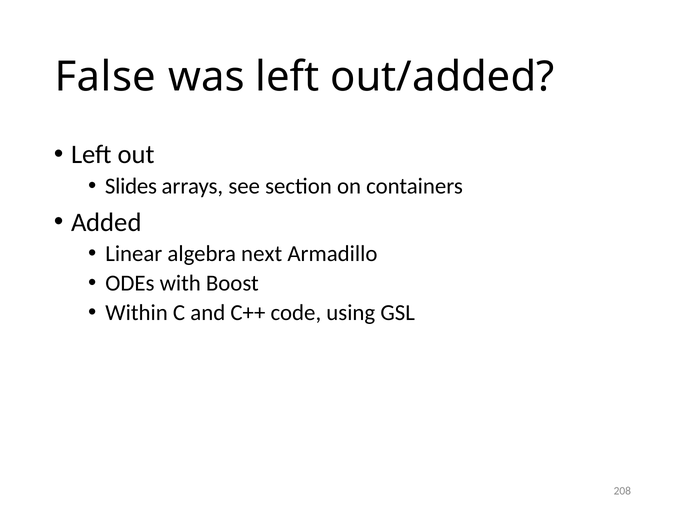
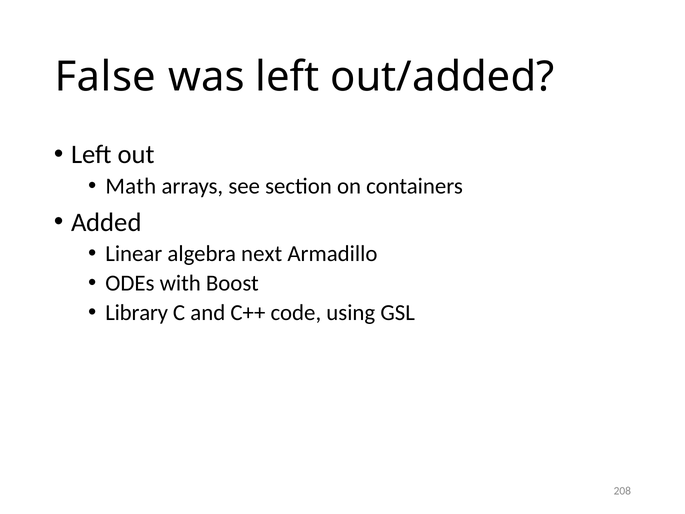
Slides: Slides -> Math (131, 186)
Within: Within -> Library (137, 312)
